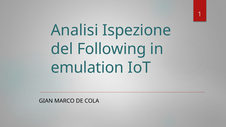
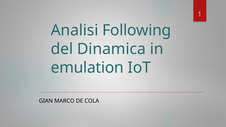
Ispezione: Ispezione -> Following (137, 30)
Following: Following -> Dinamica (111, 49)
